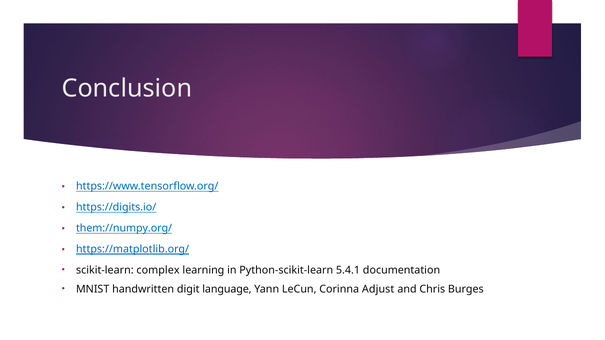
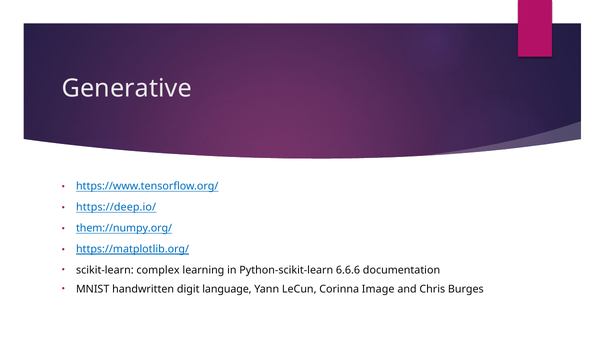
Conclusion: Conclusion -> Generative (127, 89)
https://digits.io/: https://digits.io/ -> https://deep.io/ (116, 207)
5.4.1: 5.4.1 -> 6.6.6 (348, 270)
Adjust: Adjust -> Image (378, 290)
